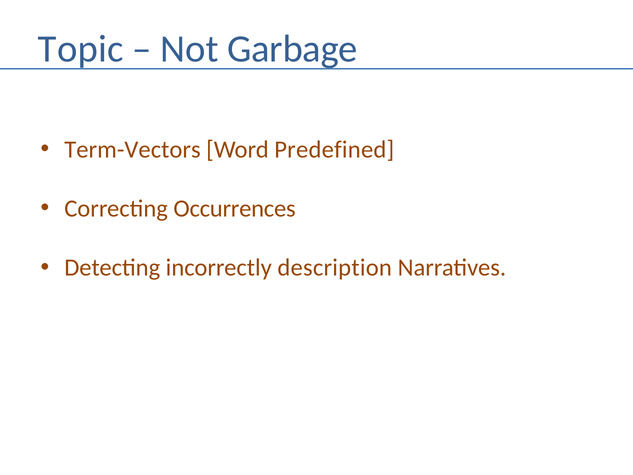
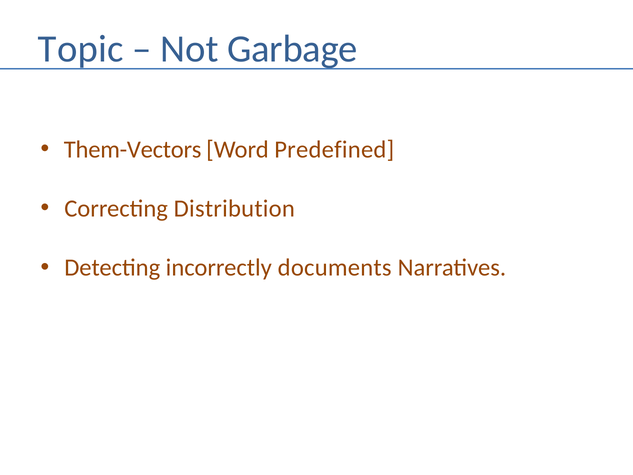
Term-Vectors: Term-Vectors -> Them-Vectors (133, 149)
Occurrences: Occurrences -> Distribution (234, 208)
description: description -> documents (335, 268)
